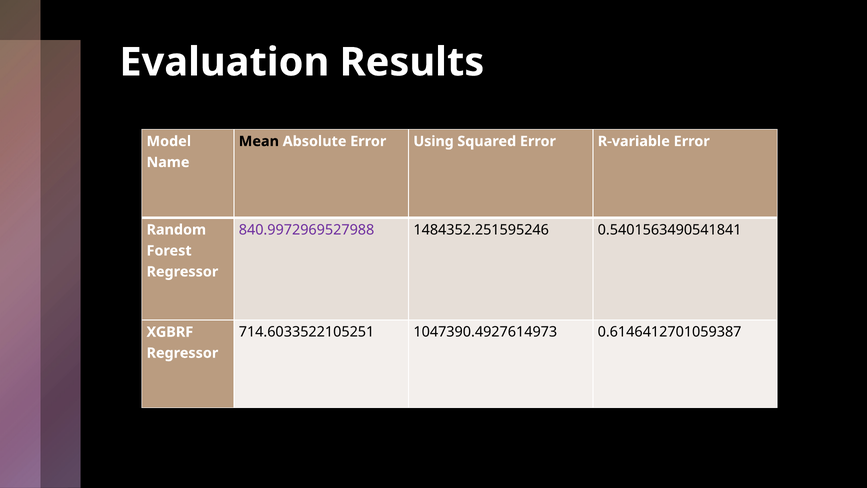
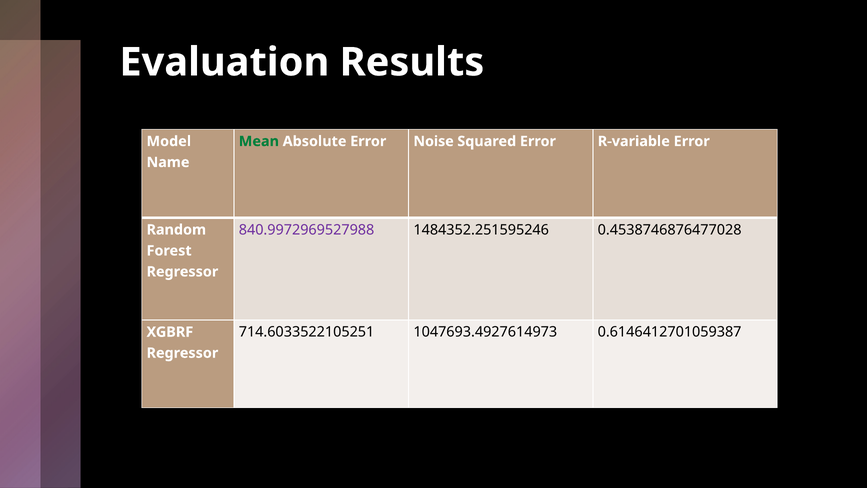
Mean colour: black -> green (259, 141)
Using: Using -> Noise (434, 141)
0.5401563490541841: 0.5401563490541841 -> 0.4538746876477028 (670, 230)
1047390.4927614973: 1047390.4927614973 -> 1047693.4927614973 (485, 332)
